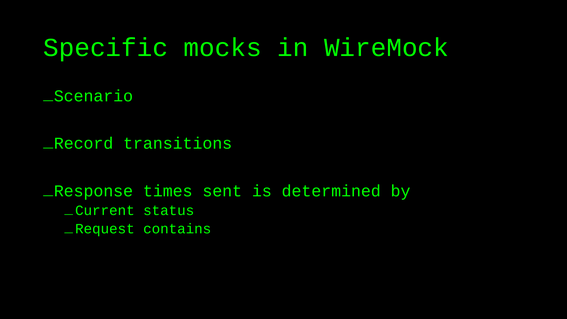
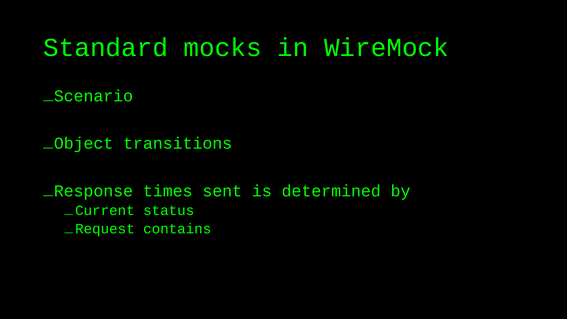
Specific: Specific -> Standard (106, 48)
Record: Record -> Object (84, 143)
